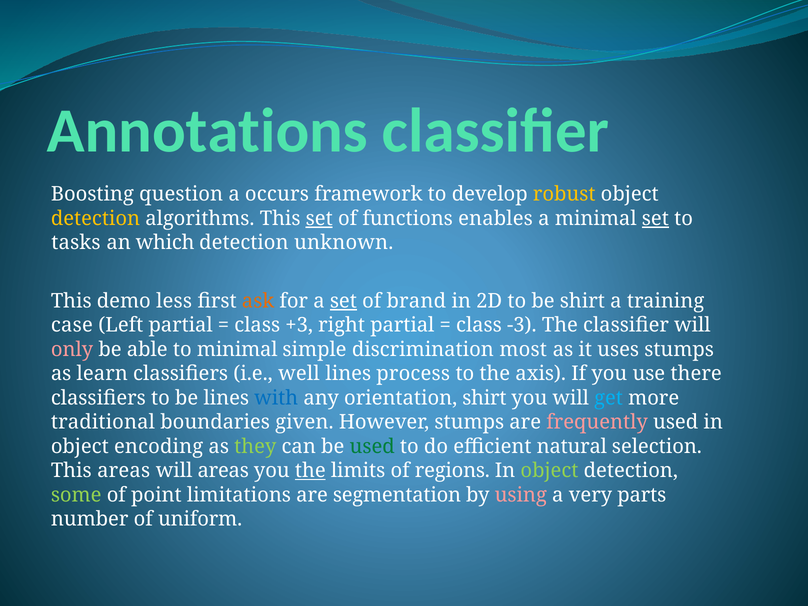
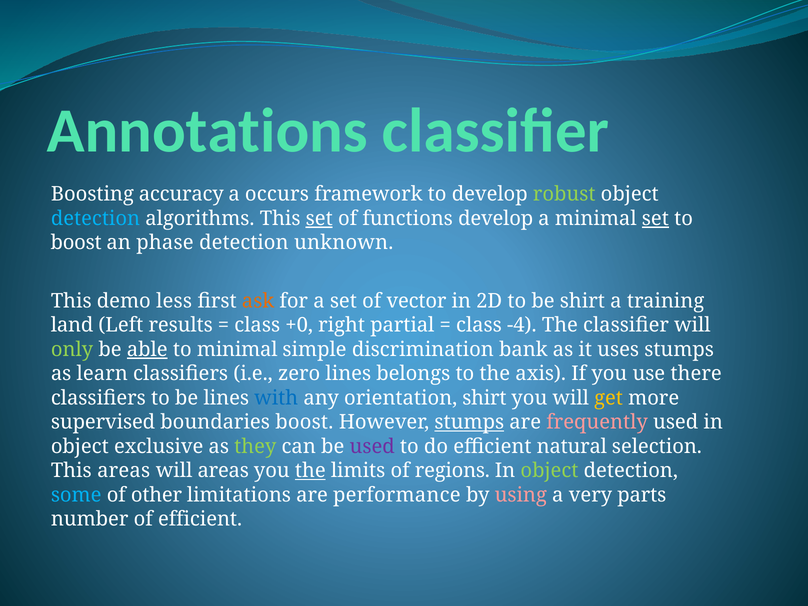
question: question -> accuracy (181, 194)
robust colour: yellow -> light green (564, 194)
detection colour: yellow -> light blue (95, 218)
functions enables: enables -> develop (496, 218)
tasks: tasks -> boost (76, 243)
which: which -> phase (165, 243)
set underline: present -> none (343, 301)
brand: brand -> vector (416, 301)
case: case -> land (72, 325)
Left partial: partial -> results (181, 325)
+3: +3 -> +0 (299, 325)
-3: -3 -> -4 (522, 325)
only colour: pink -> light green (72, 350)
able underline: none -> present (147, 350)
most: most -> bank (523, 350)
well: well -> zero (299, 374)
process: process -> belongs (413, 374)
get colour: light blue -> yellow (609, 398)
traditional: traditional -> supervised (103, 422)
boundaries given: given -> boost (304, 422)
stumps underline: none -> present (469, 422)
encoding: encoding -> exclusive (159, 447)
used colour: green -> purple (372, 447)
some colour: light green -> light blue (76, 495)
point: point -> other (157, 495)
segmentation: segmentation -> performance (397, 495)
of uniform: uniform -> efficient (200, 519)
